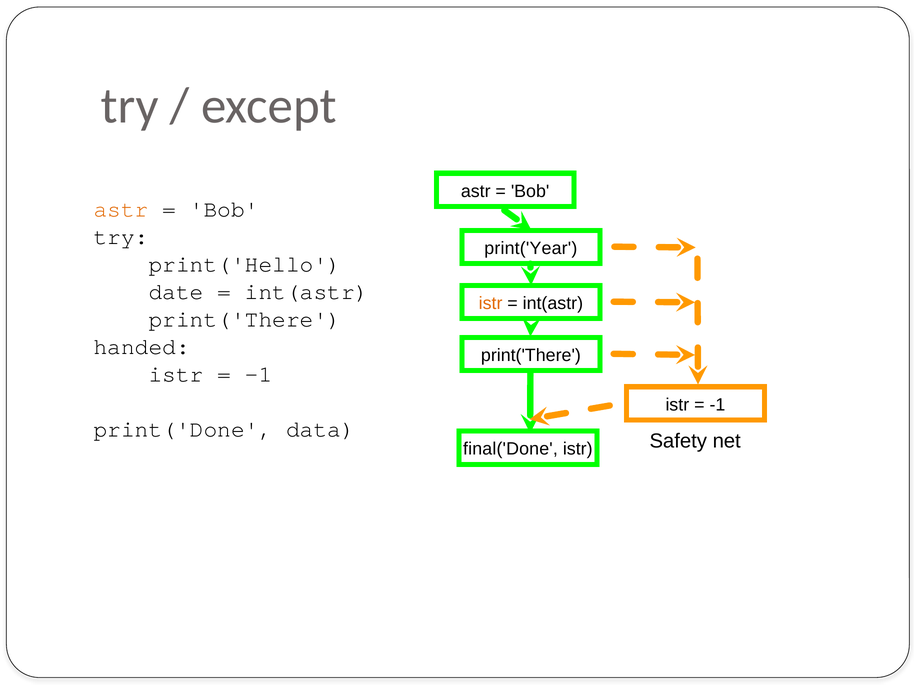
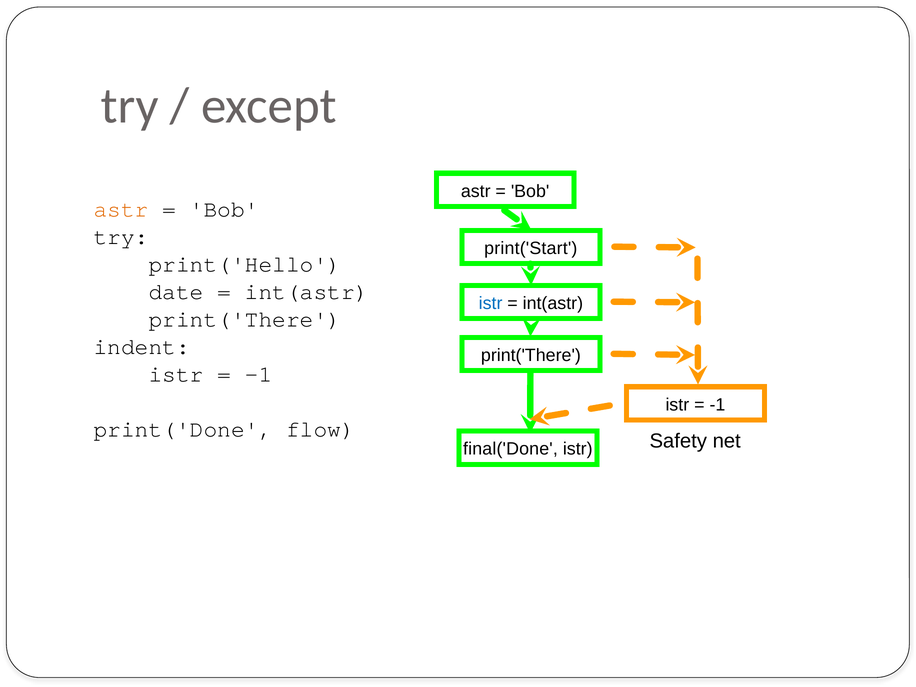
print('Year: print('Year -> print('Start (531, 248)
istr colour: orange -> blue (491, 303)
handed: handed -> indent (142, 347)
data: data -> flow (320, 429)
